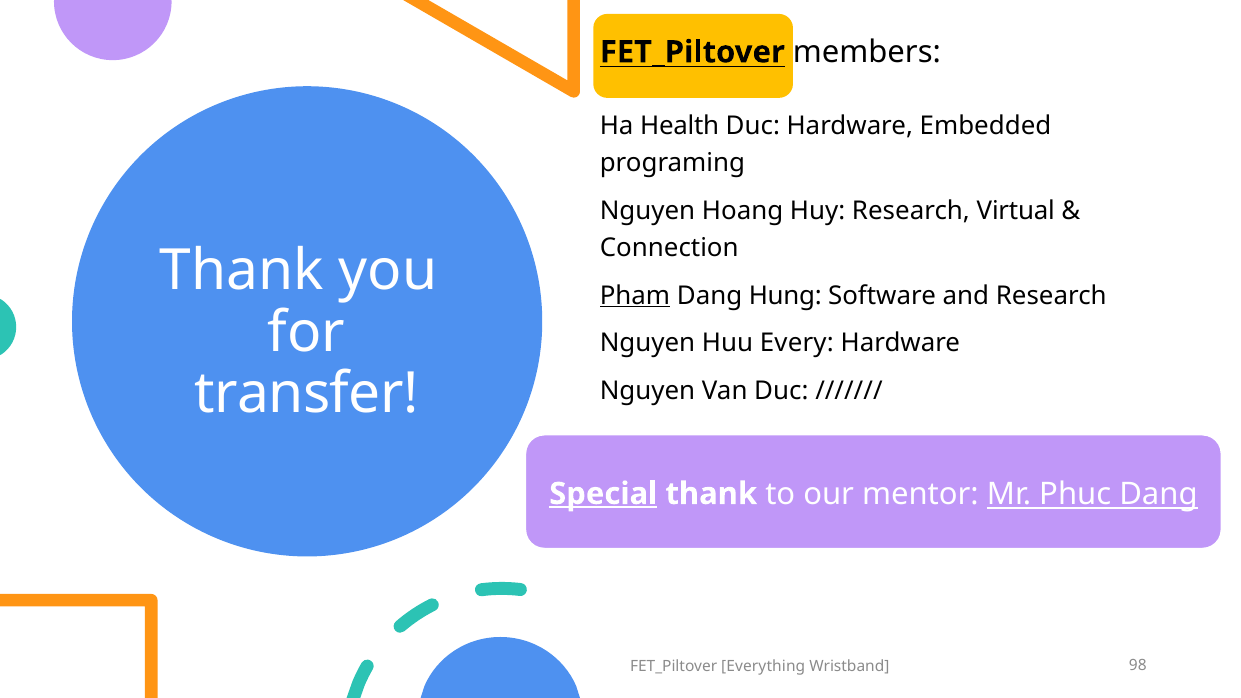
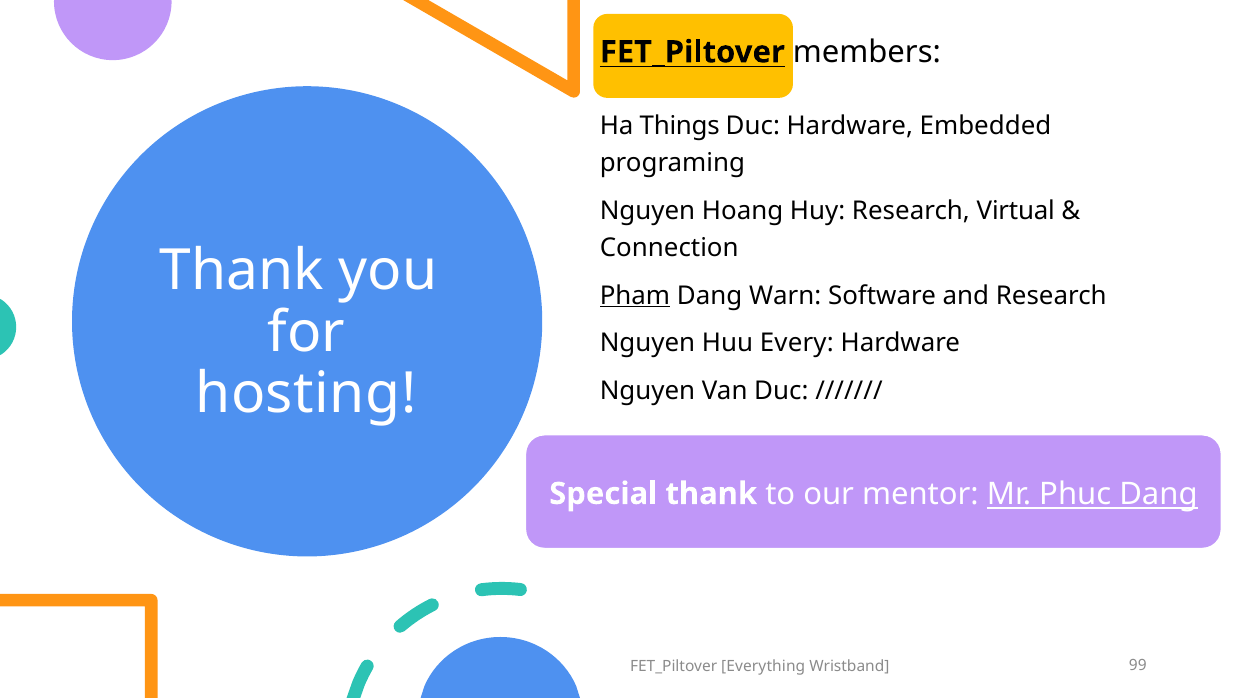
Health: Health -> Things (680, 126)
Hung: Hung -> Warn (785, 296)
transfer: transfer -> hosting (306, 394)
Special underline: present -> none (603, 494)
98: 98 -> 99 (1138, 665)
